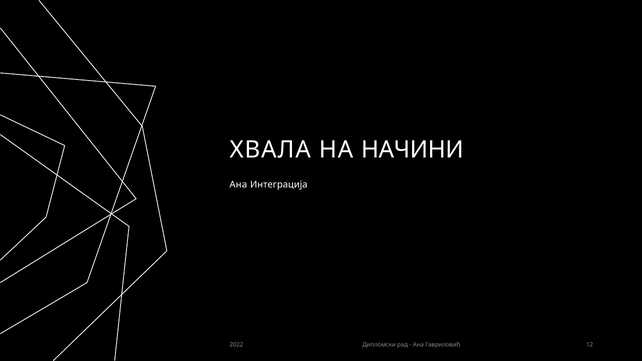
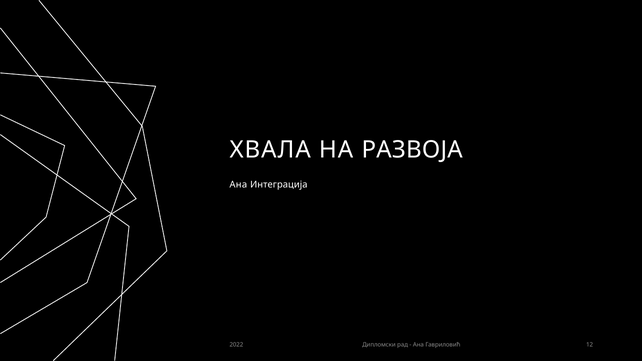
НАЧИНИ: НАЧИНИ -> РАЗВОЈА (412, 150)
